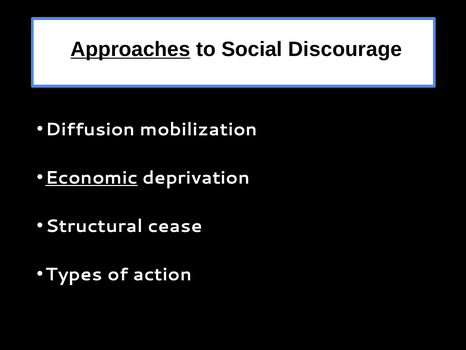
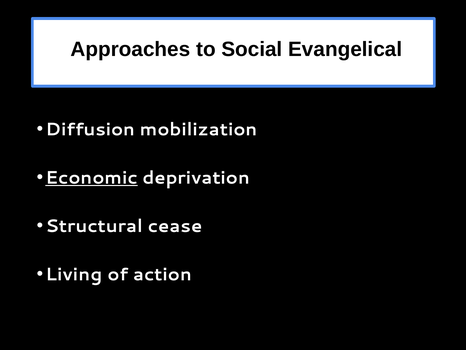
Approaches underline: present -> none (130, 49)
Discourage: Discourage -> Evangelical (345, 49)
Types: Types -> Living (74, 274)
